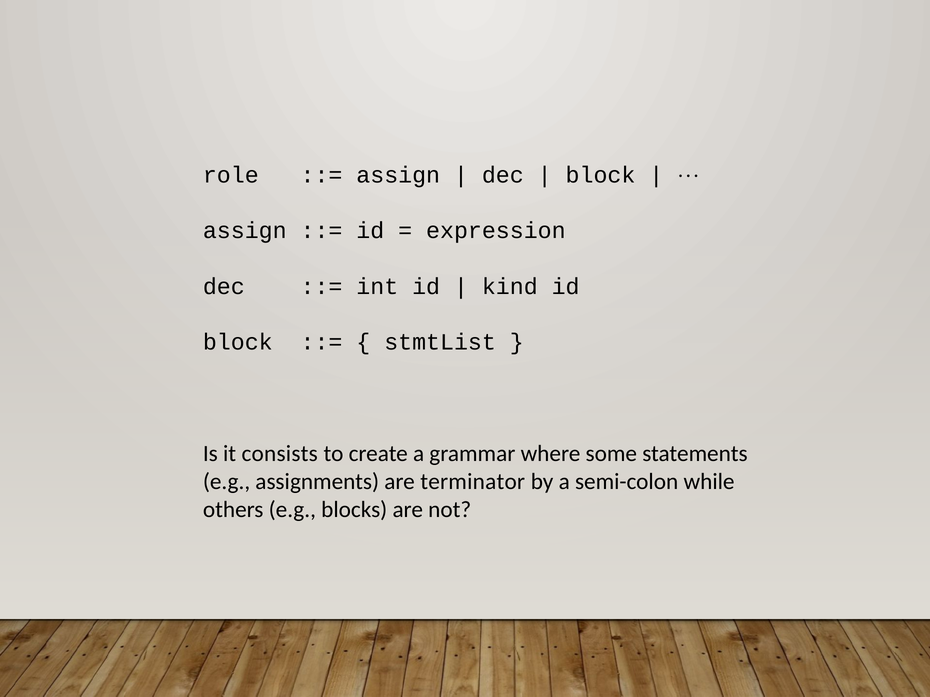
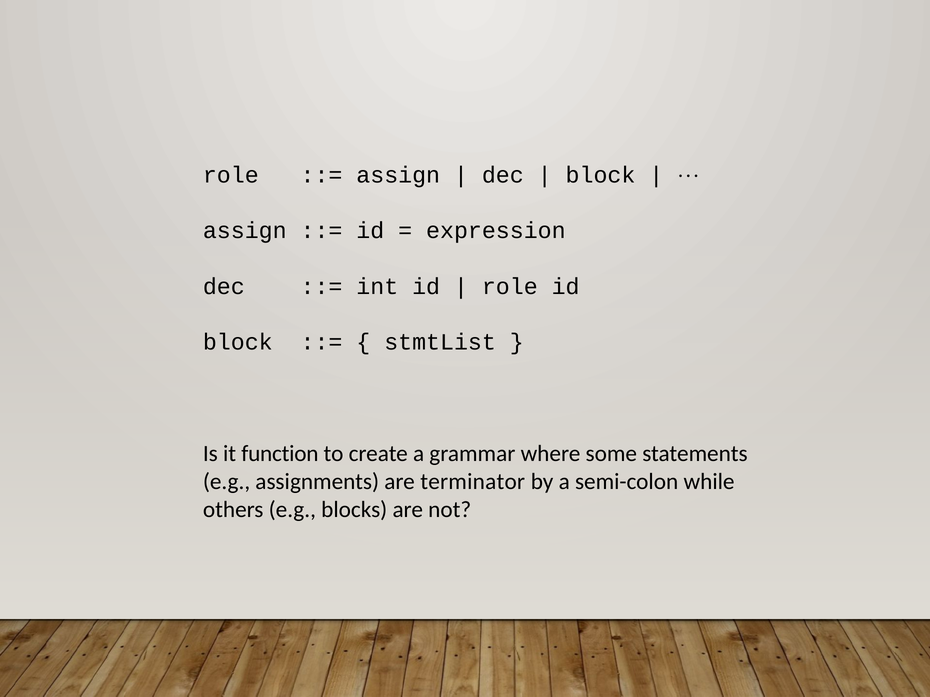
kind: kind -> role (510, 287)
consists: consists -> function (280, 454)
